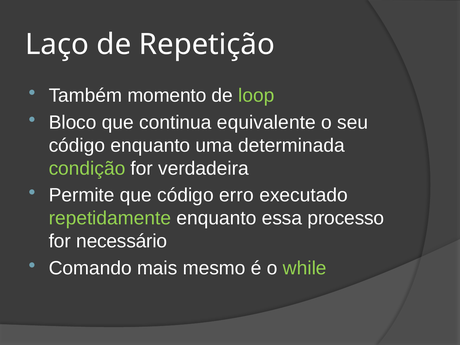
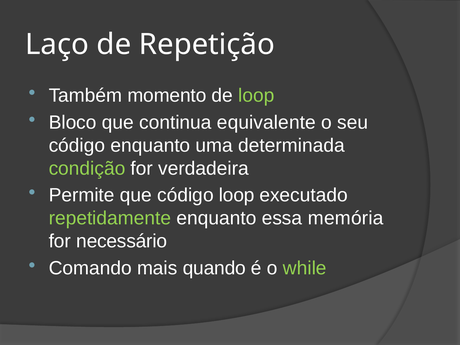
código erro: erro -> loop (237, 195)
processo: processo -> memória (346, 218)
mesmo: mesmo -> quando (214, 268)
